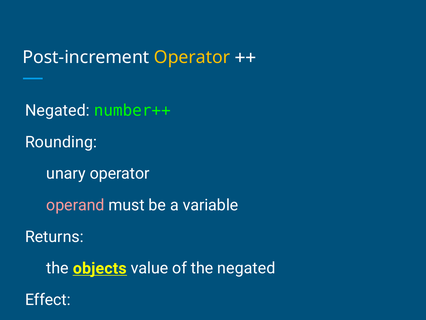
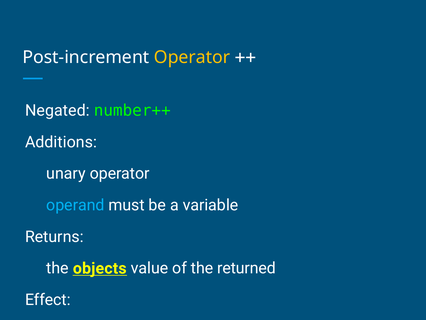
Rounding: Rounding -> Additions (61, 142)
operand colour: pink -> light blue (75, 205)
the negated: negated -> returned (246, 268)
